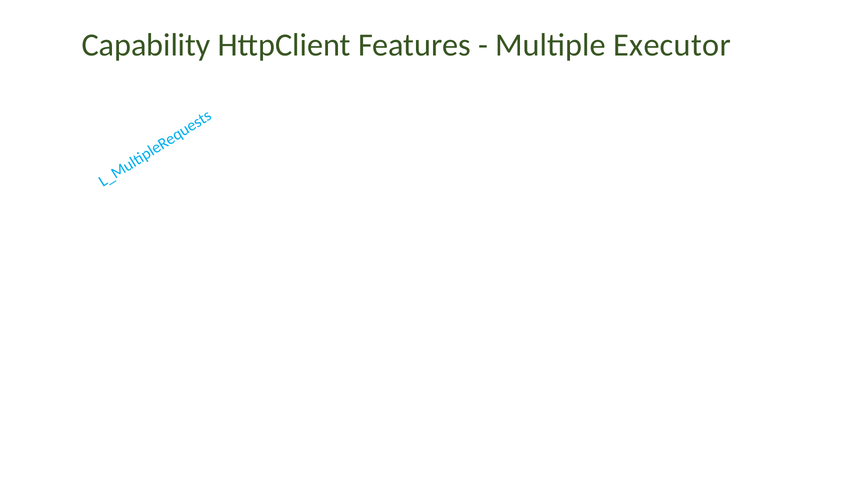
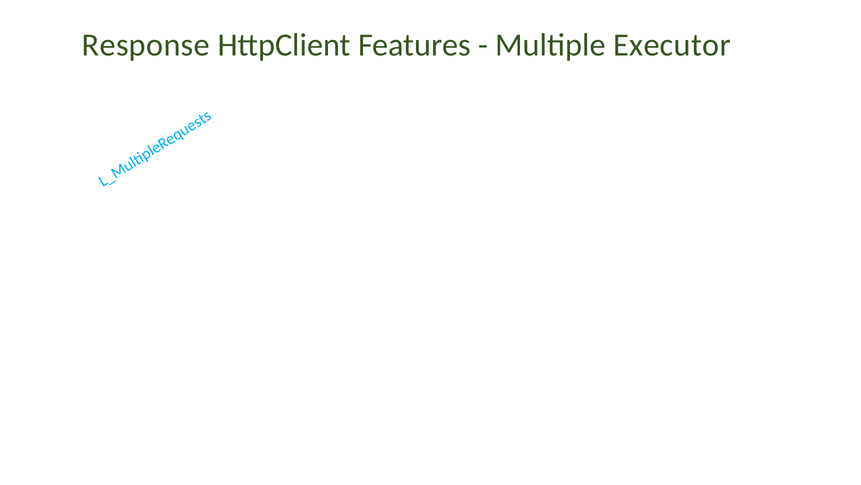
Capability: Capability -> Response (146, 45)
